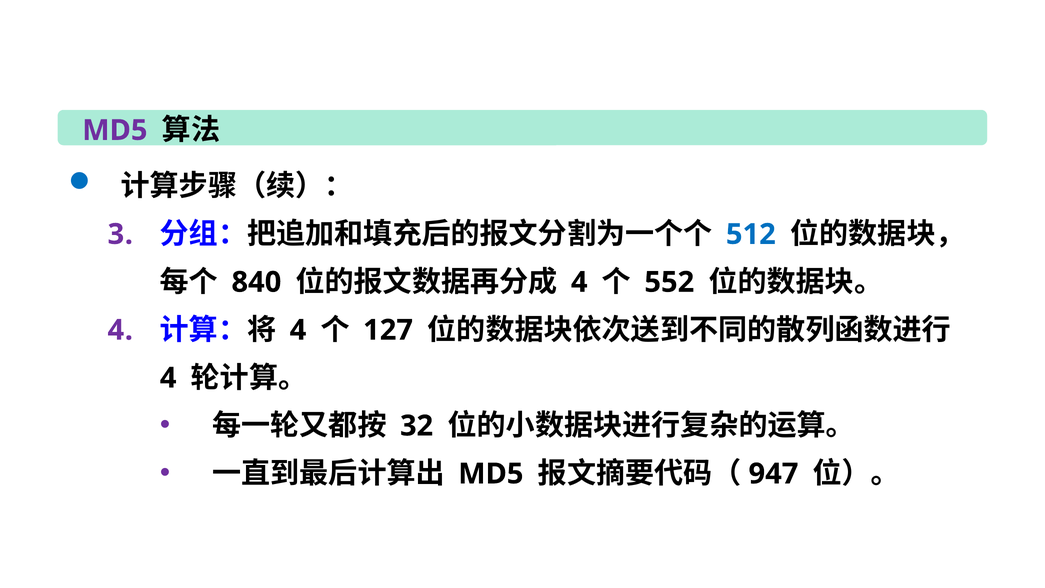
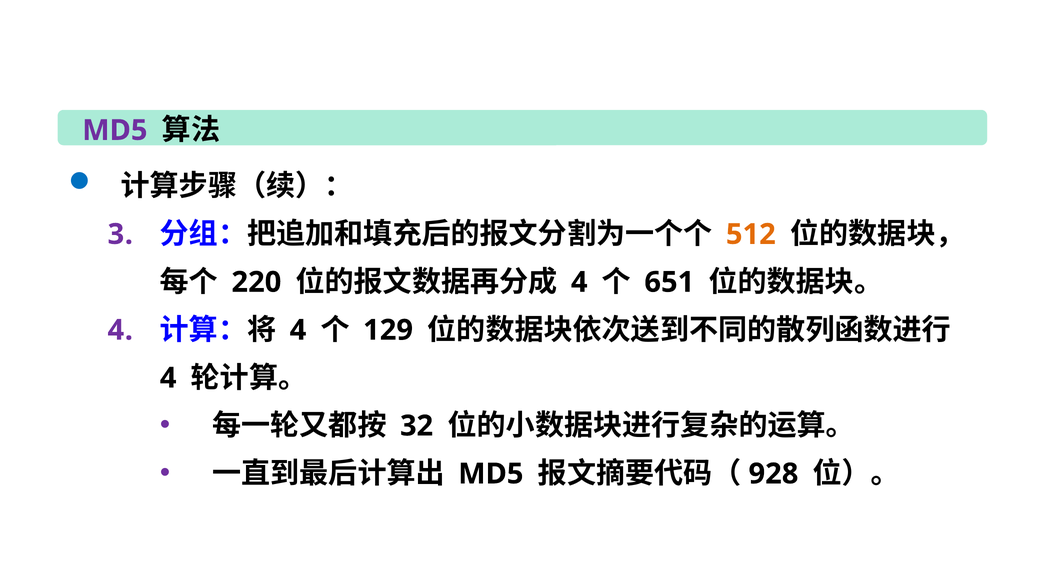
512 colour: blue -> orange (751, 234)
840: 840 -> 220 (256, 282)
552: 552 -> 651 (669, 282)
127: 127 -> 129 (388, 330)
947: 947 -> 928 (773, 474)
